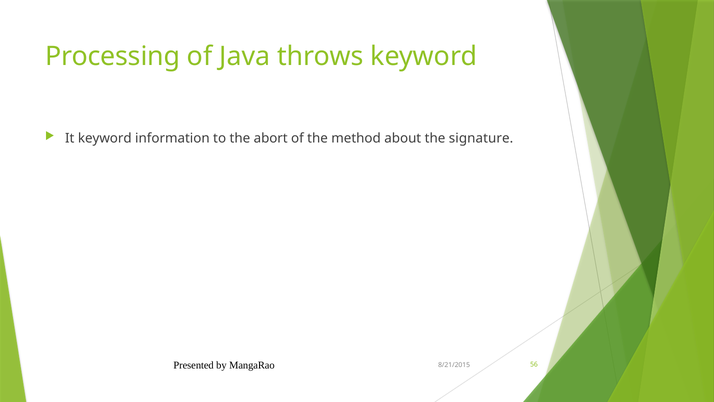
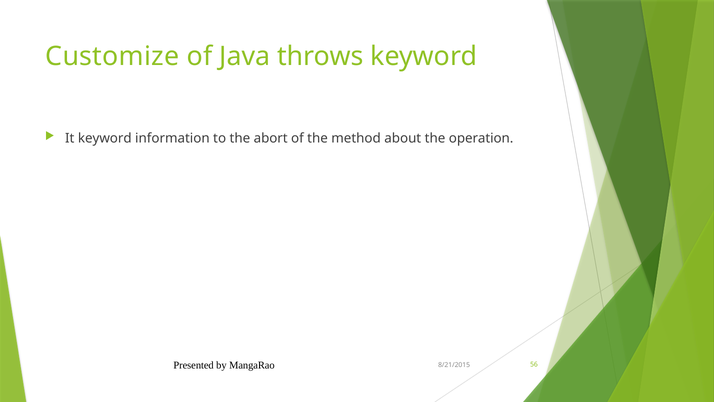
Processing: Processing -> Customize (112, 56)
signature: signature -> operation (481, 138)
